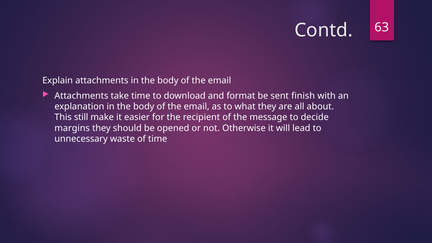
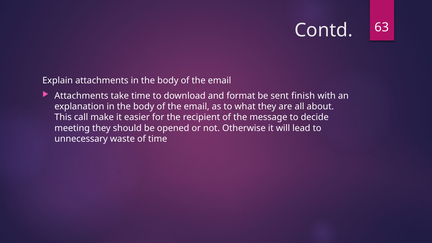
still: still -> call (81, 117)
margins: margins -> meeting (72, 128)
